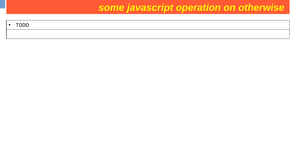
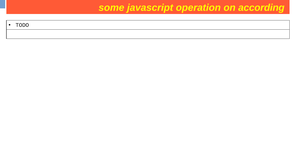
otherwise: otherwise -> according (261, 8)
